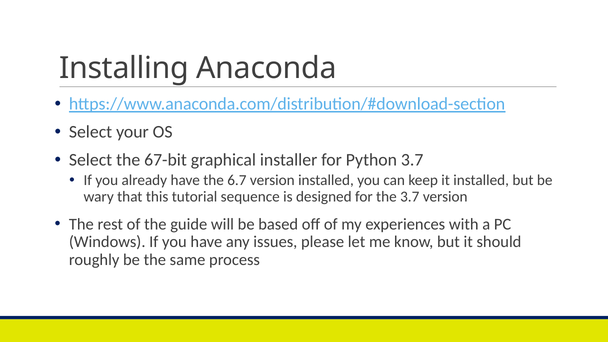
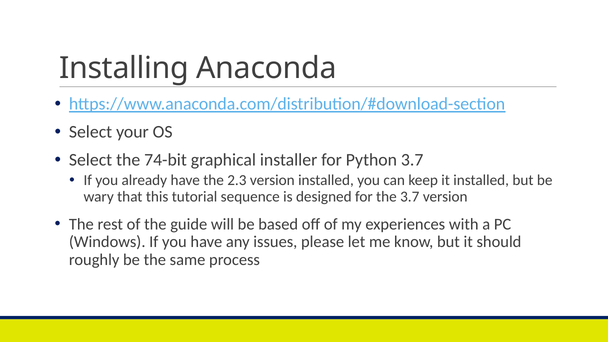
67-bit: 67-bit -> 74-bit (165, 160)
6.7: 6.7 -> 2.3 (237, 180)
